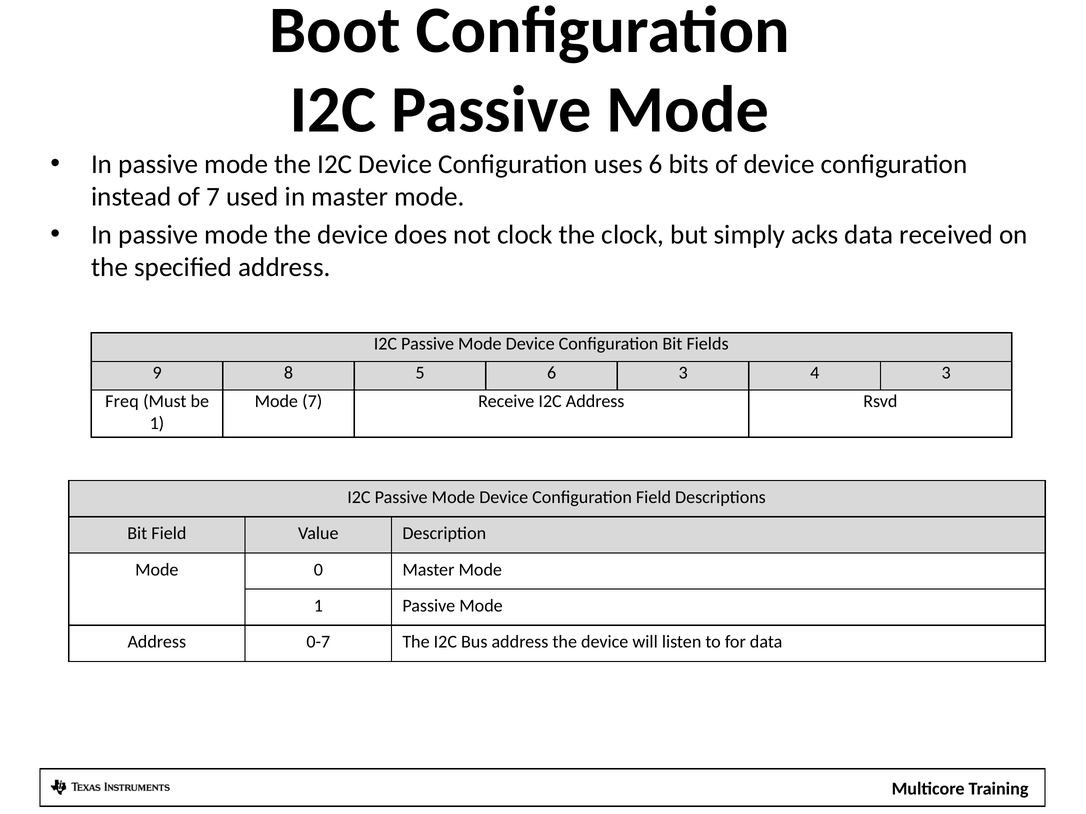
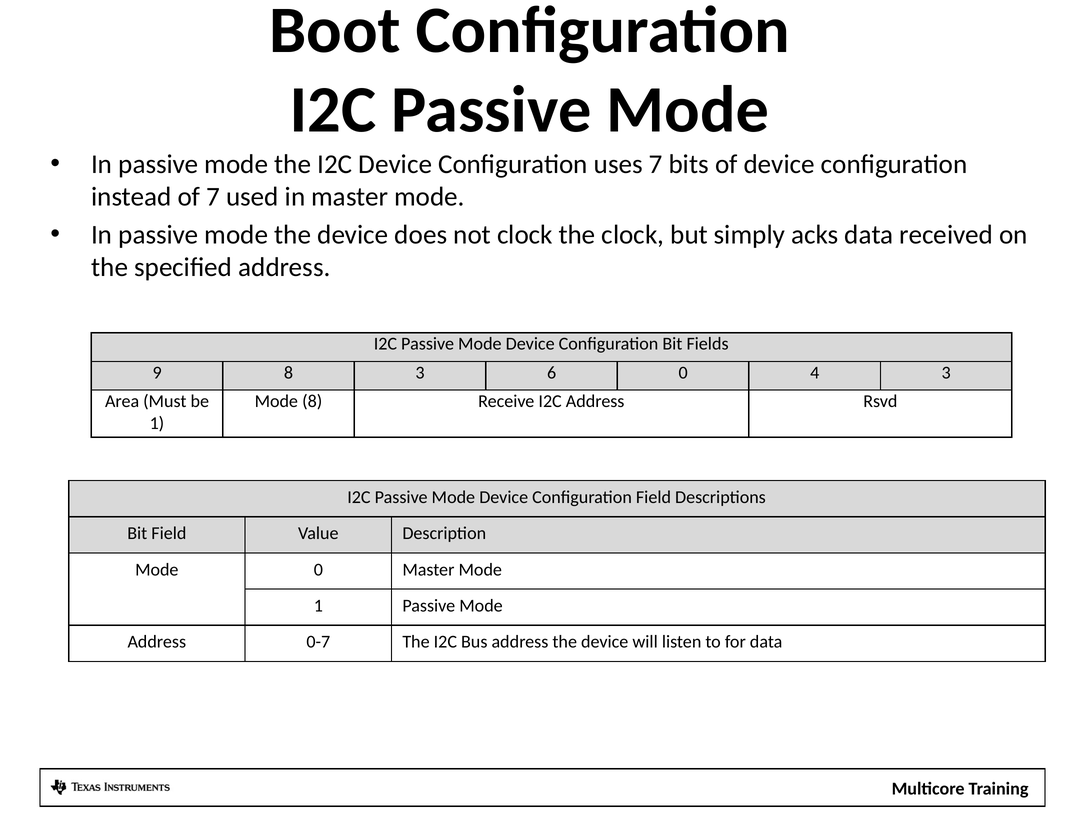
uses 6: 6 -> 7 (656, 164)
8 5: 5 -> 3 (420, 373)
6 3: 3 -> 0 (683, 373)
Freq: Freq -> Area (122, 401)
Mode 7: 7 -> 8 (312, 401)
